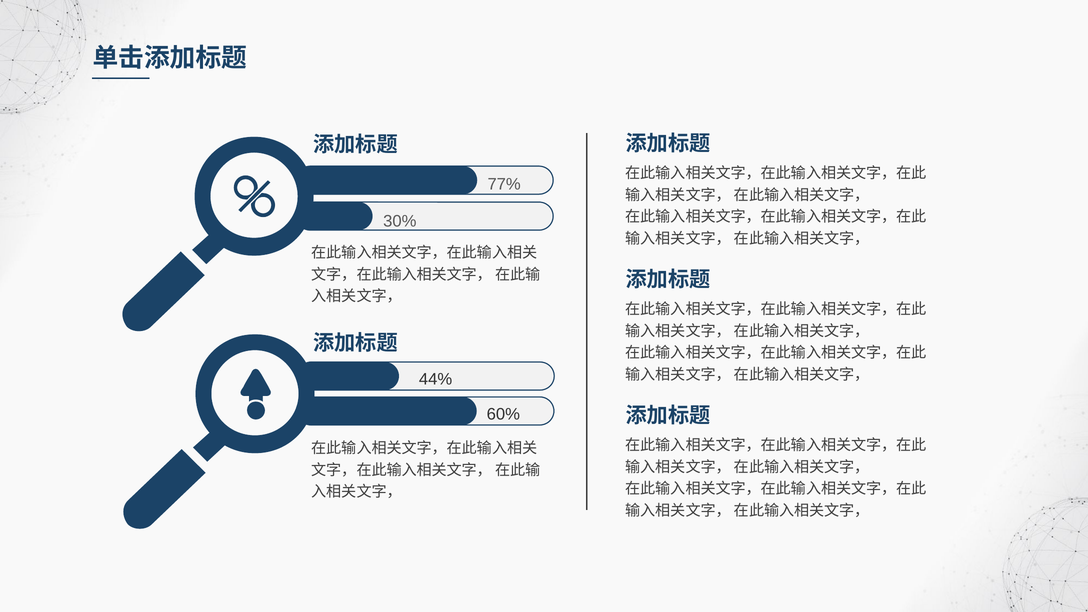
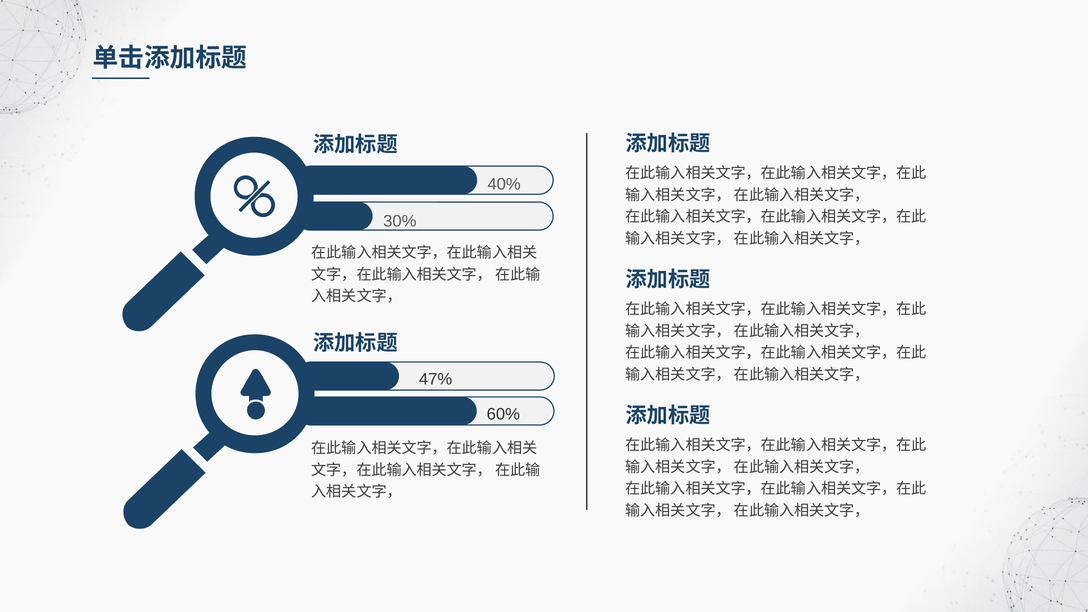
77%: 77% -> 40% (504, 184)
44%: 44% -> 47% (436, 379)
